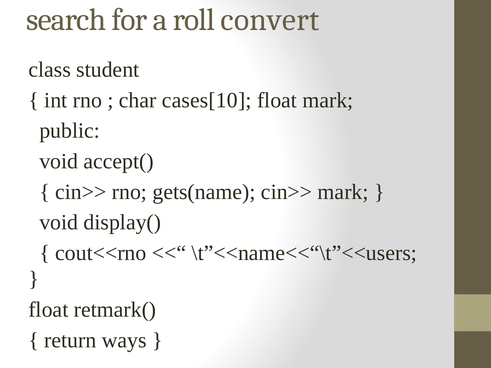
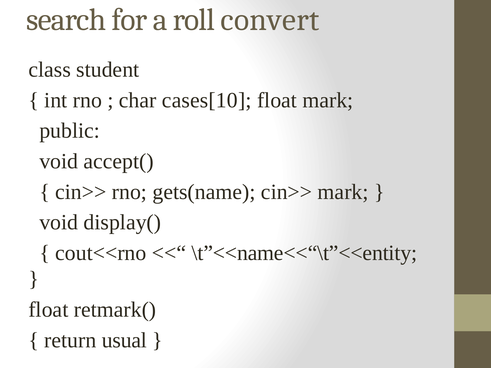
\t”<<name<<“\t”<<users: \t”<<name<<“\t”<<users -> \t”<<name<<“\t”<<entity (304, 253)
ways: ways -> usual (124, 340)
